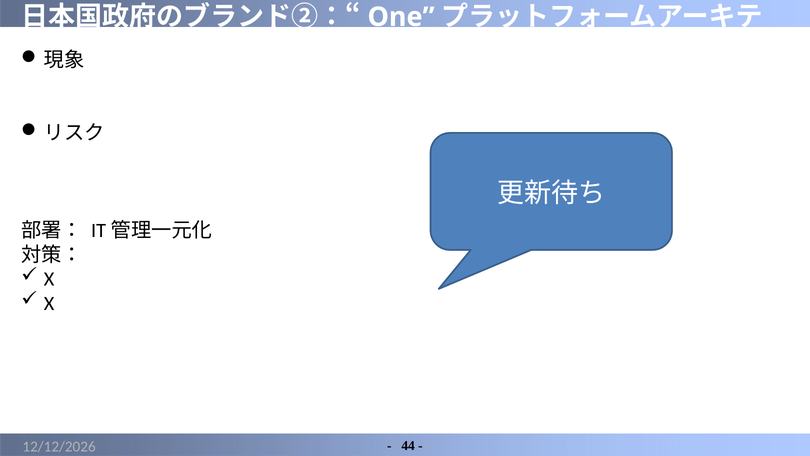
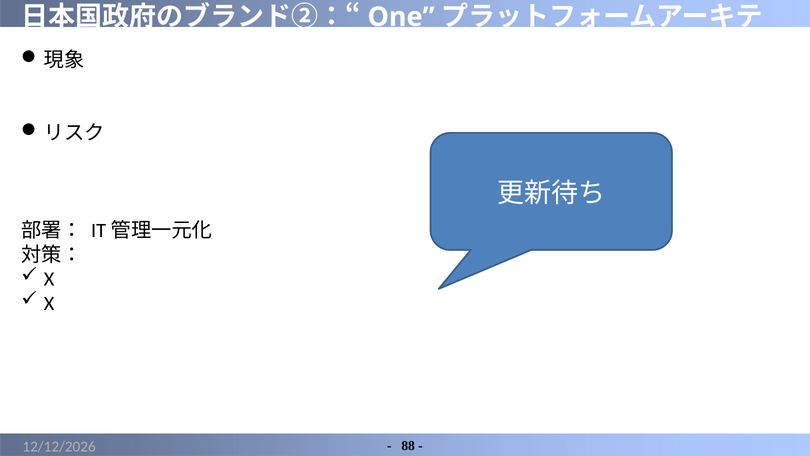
44: 44 -> 88 (408, 445)
